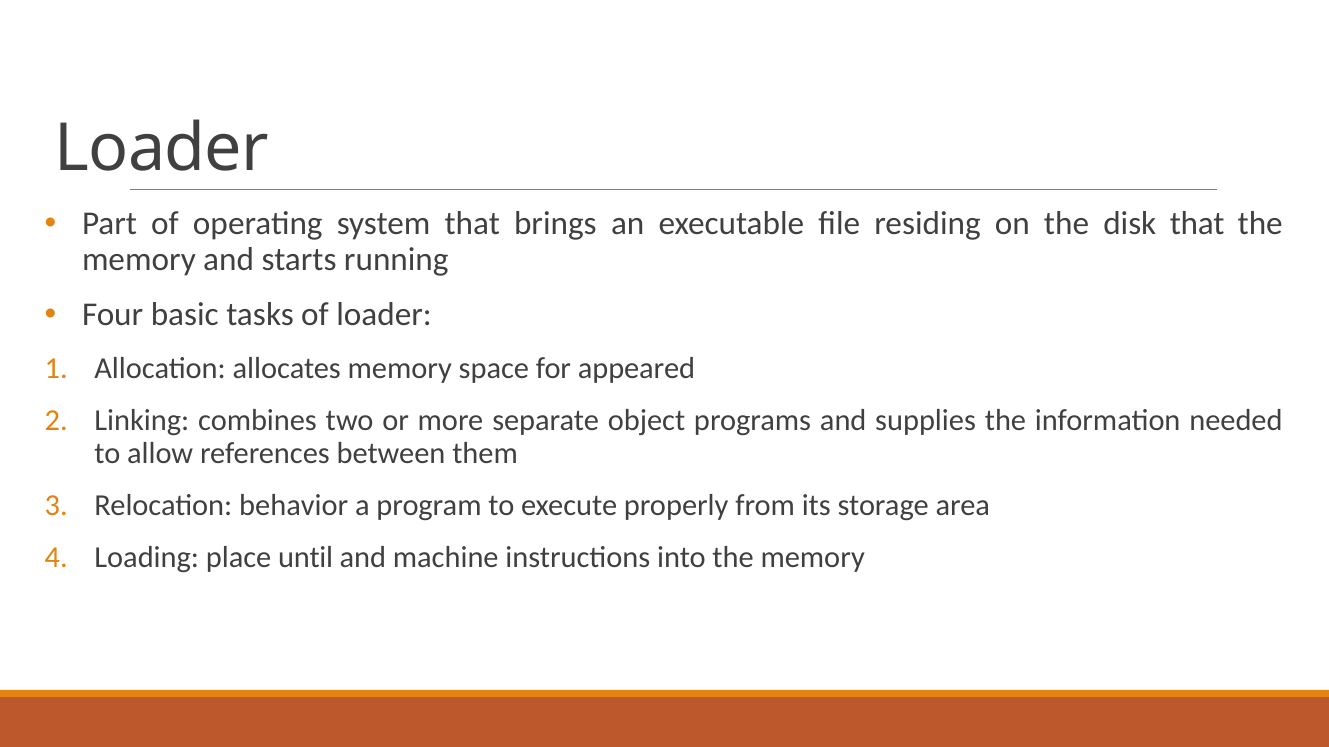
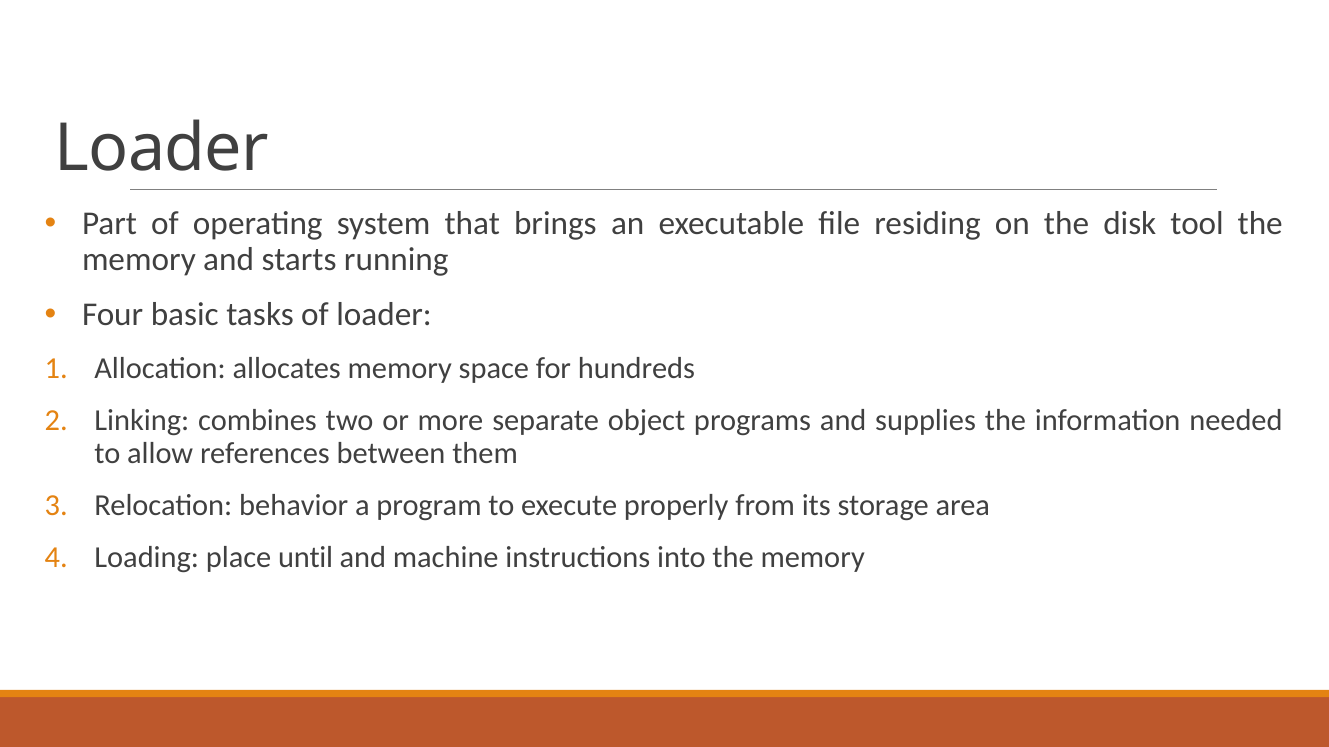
disk that: that -> tool (1197, 224)
appeared: appeared -> hundreds (637, 369)
